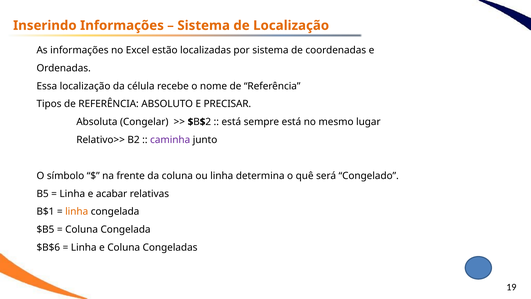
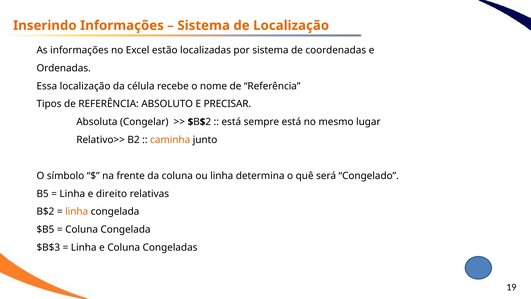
caminha colour: purple -> orange (170, 140)
acabar: acabar -> direito (112, 194)
B$1: B$1 -> B$2 (45, 211)
$B$6: $B$6 -> $B$3 (48, 247)
